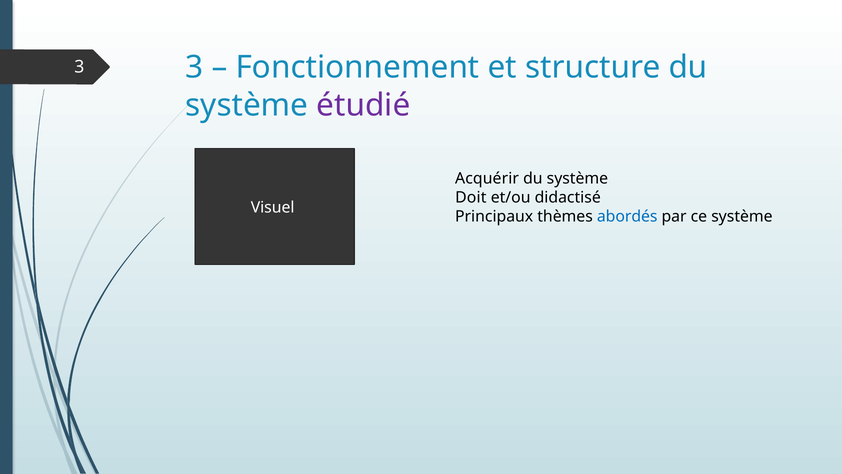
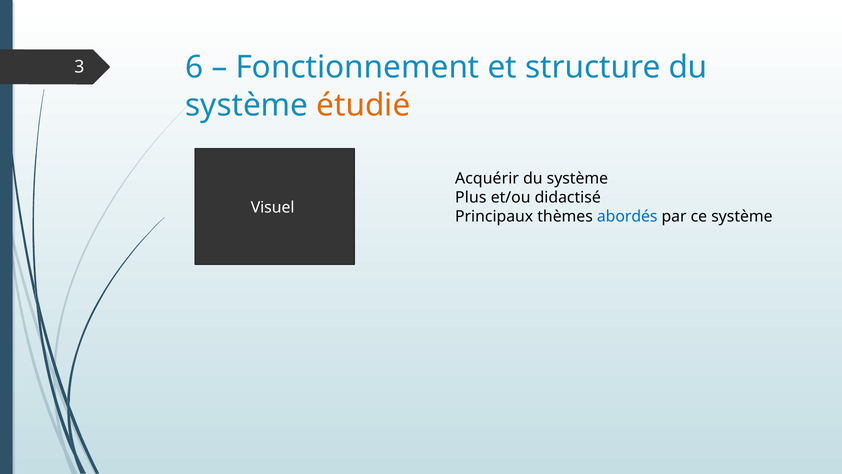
3 3: 3 -> 6 (194, 67)
étudié colour: purple -> orange (363, 105)
Doit: Doit -> Plus (471, 197)
